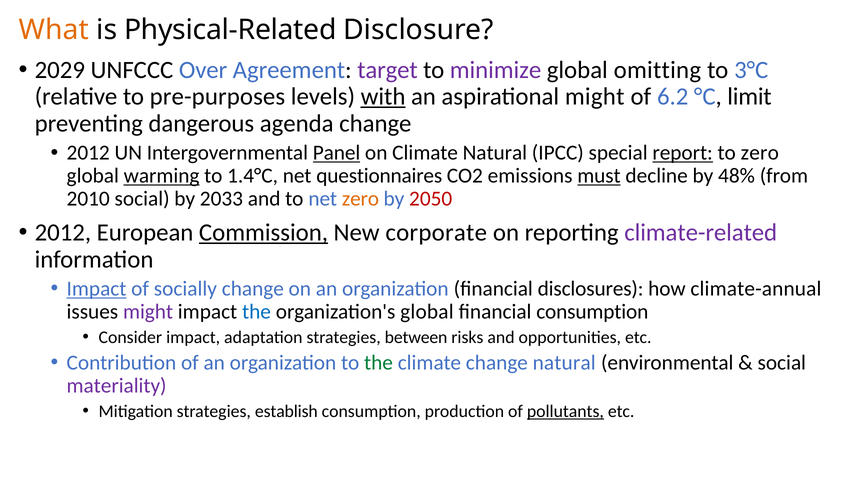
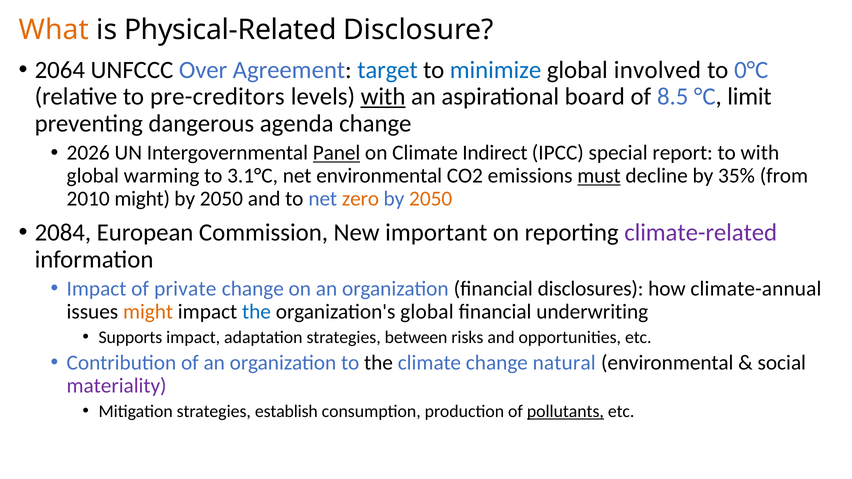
2029: 2029 -> 2064 (60, 70)
target colour: purple -> blue (388, 70)
minimize colour: purple -> blue (496, 70)
omitting: omitting -> involved (657, 70)
3°C: 3°C -> 0°C (751, 70)
pre-purposes: pre-purposes -> pre-creditors (217, 97)
aspirational might: might -> board (595, 97)
6.2: 6.2 -> 8.5 (673, 97)
2012: 2012 -> 2026 (88, 153)
Climate Natural: Natural -> Indirect (495, 153)
report underline: present -> none (683, 153)
to zero: zero -> with (760, 153)
warming underline: present -> none (162, 176)
1.4°C: 1.4°C -> 3.1°C (253, 176)
net questionnaires: questionnaires -> environmental (379, 176)
48%: 48% -> 35% (737, 176)
2010 social: social -> might (142, 199)
2033: 2033 -> 2050 (221, 199)
2050 colour: red -> orange (431, 199)
2012: 2012 -> 2084 (63, 233)
Commission underline: present -> none (263, 233)
corporate: corporate -> important (436, 233)
Impact underline: present -> none (97, 289)
socially: socially -> private (185, 289)
might colour: purple -> orange (148, 312)
financial consumption: consumption -> underwriting (592, 312)
Consider: Consider -> Supports (130, 337)
the colour: green -> black (379, 363)
